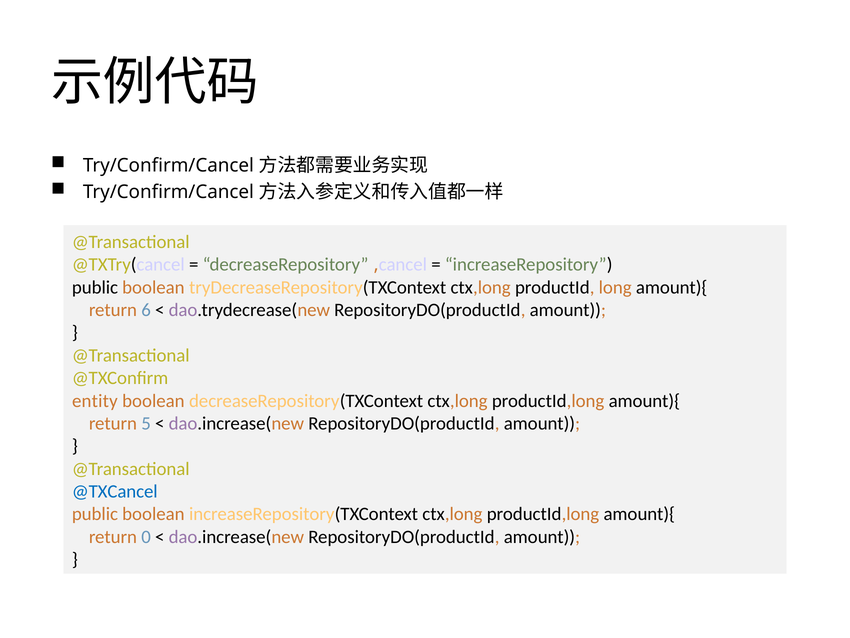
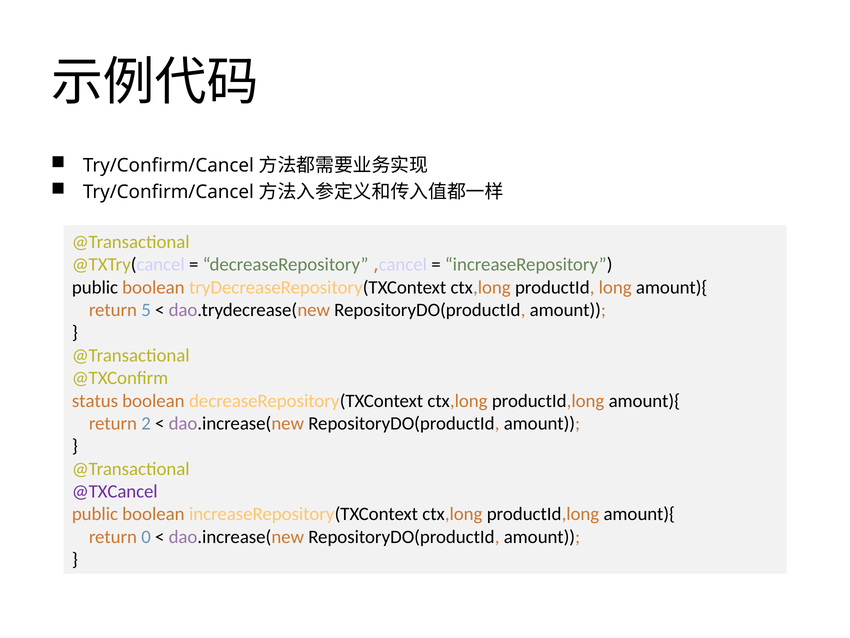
6: 6 -> 5 (146, 310)
entity: entity -> status (95, 400)
5: 5 -> 2 (146, 423)
@TXCancel colour: blue -> purple (115, 491)
